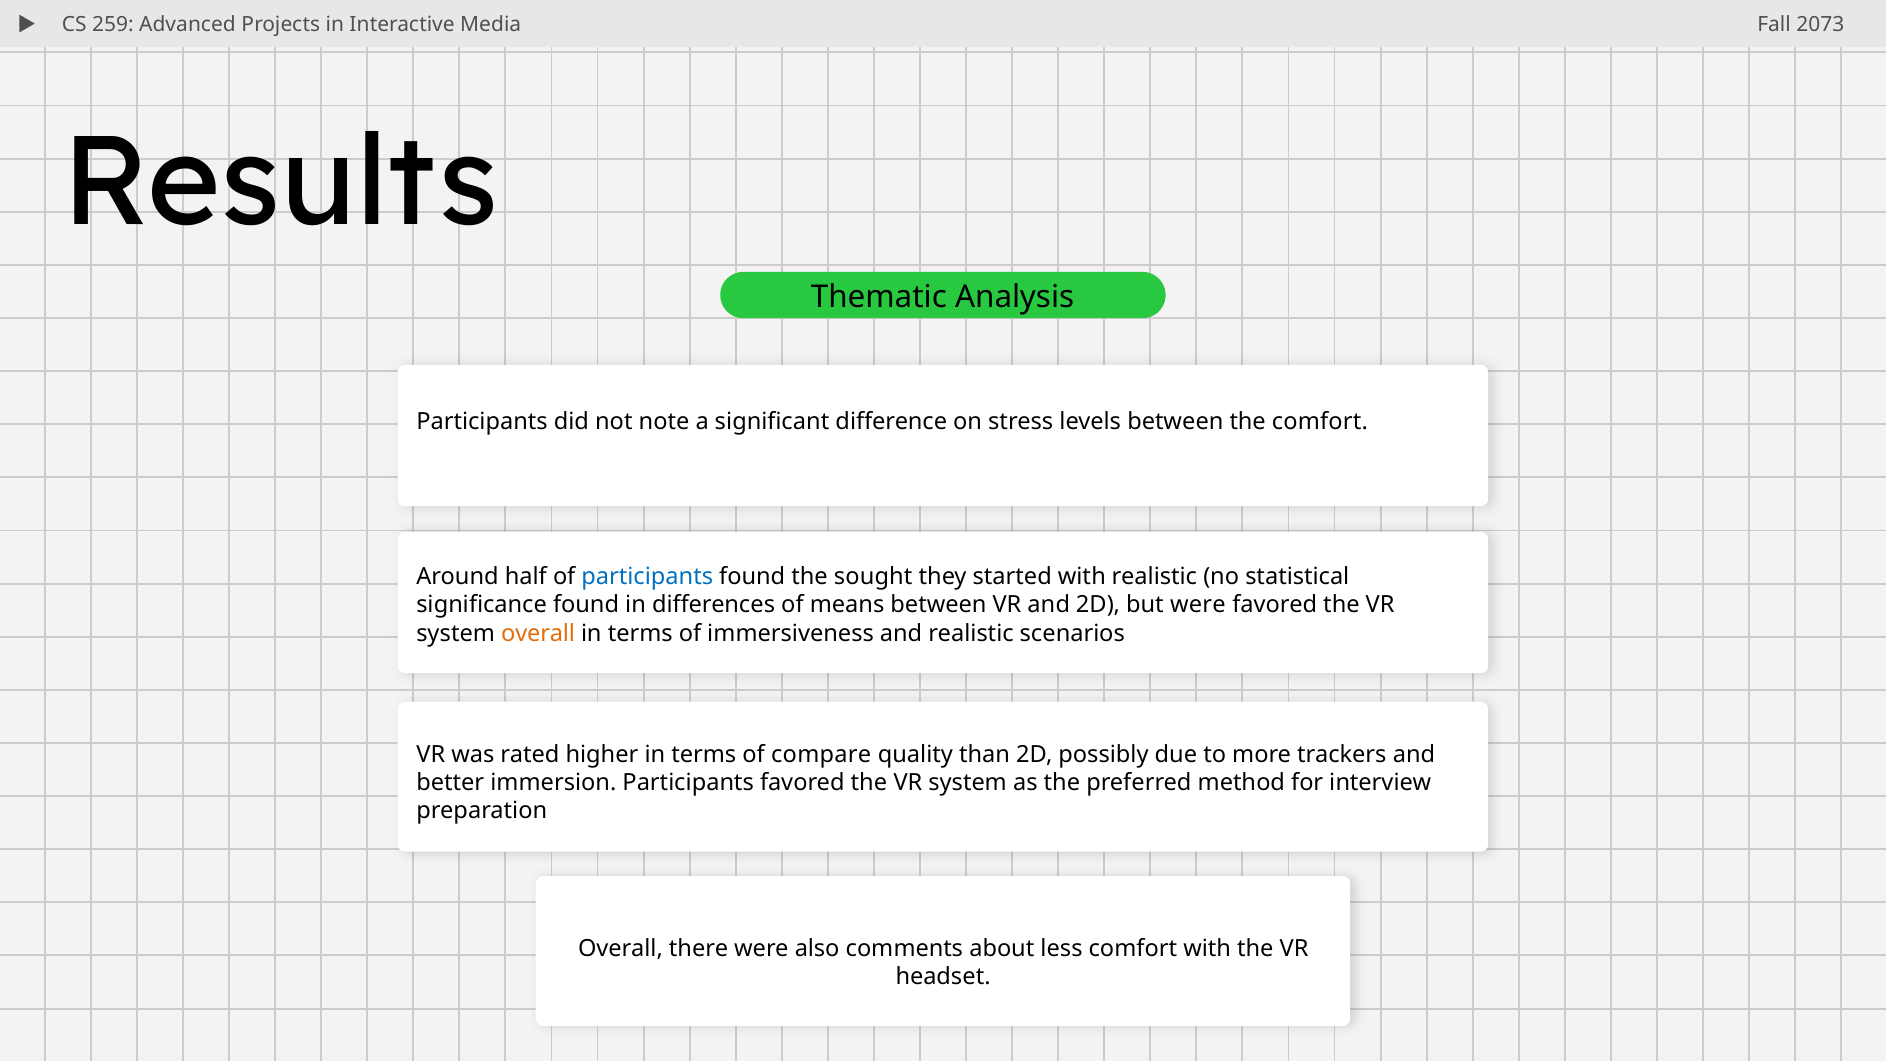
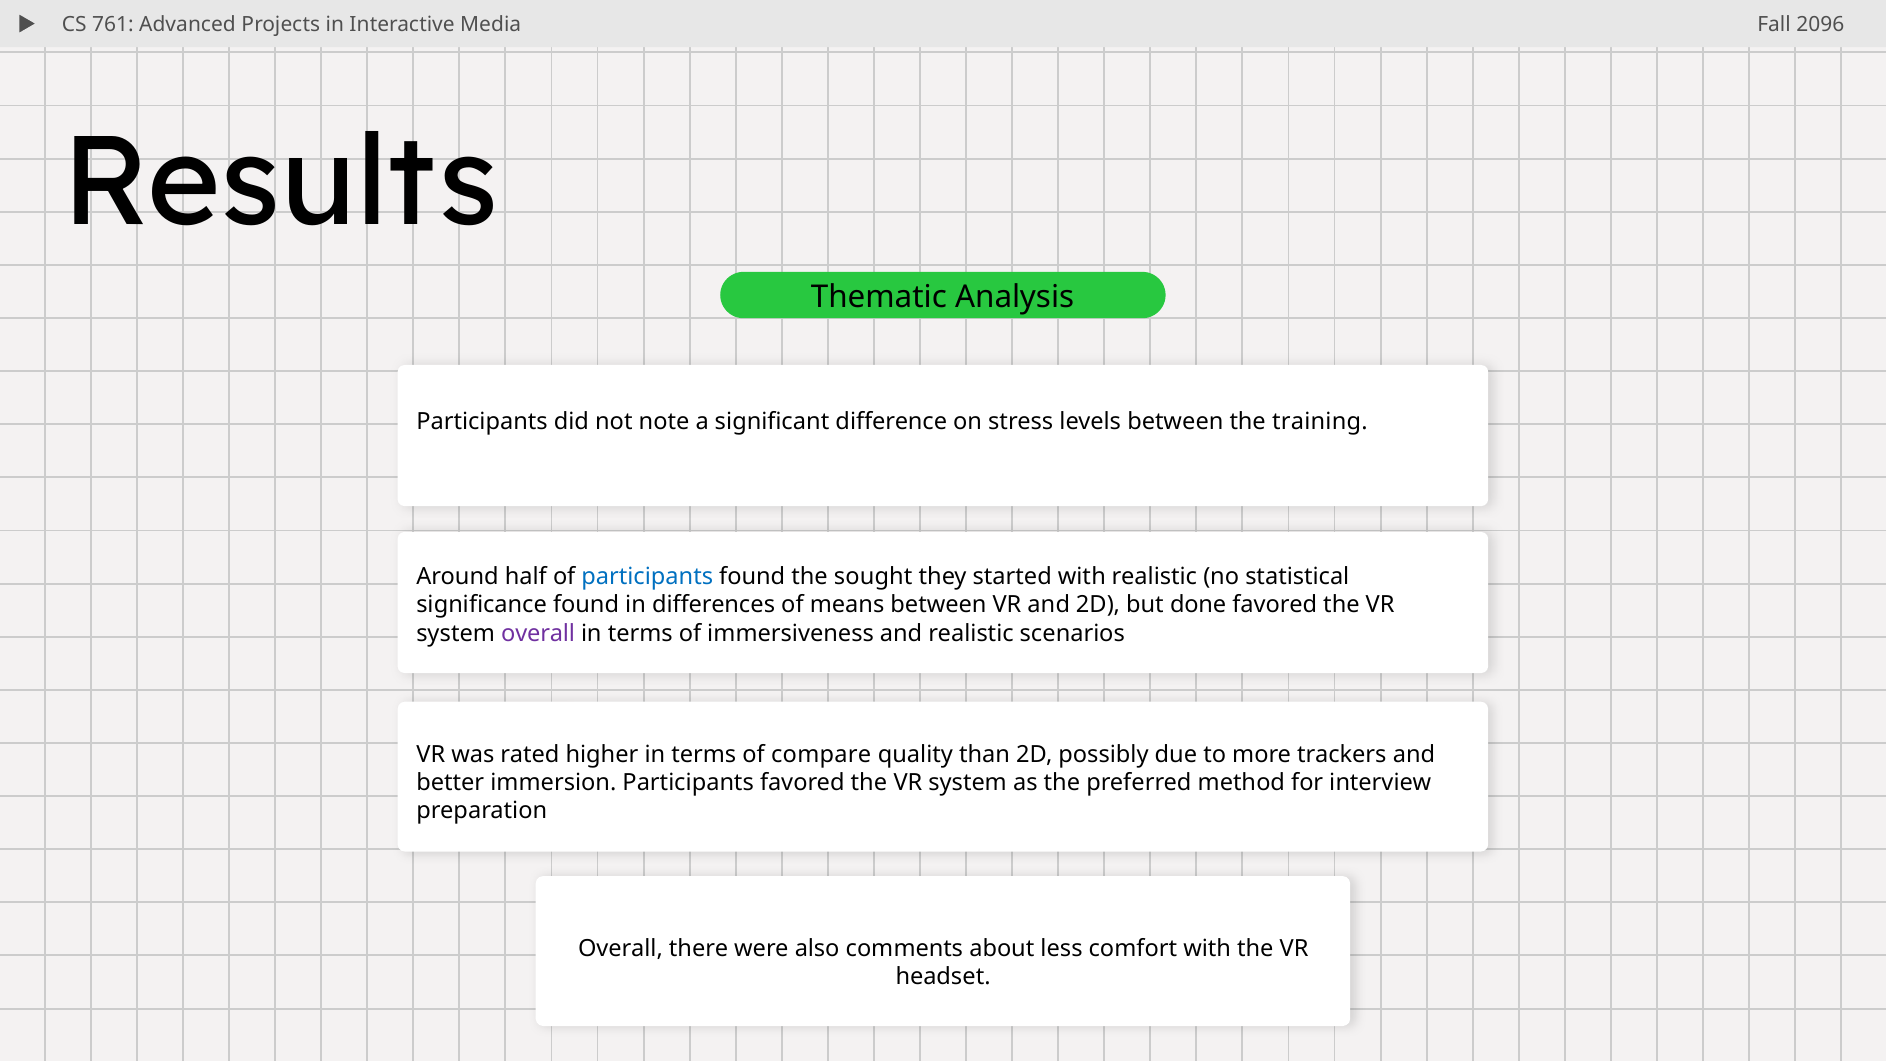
259: 259 -> 761 (113, 25)
2073: 2073 -> 2096 (1820, 25)
the comfort: comfort -> training (1320, 422)
but were: were -> done (1198, 605)
overall colour: orange -> purple (538, 633)
